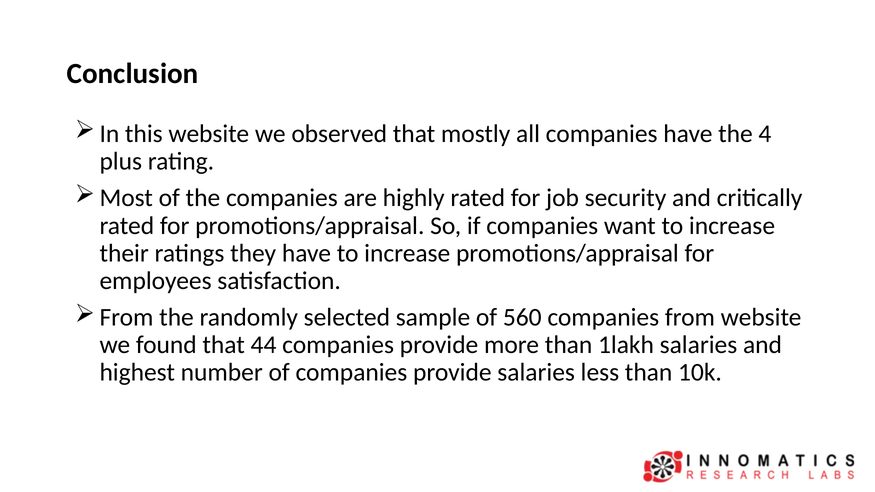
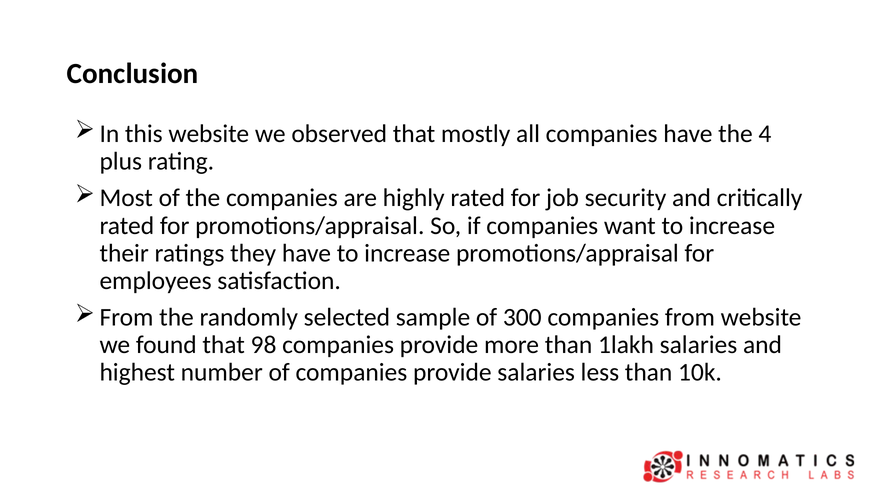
560: 560 -> 300 (522, 318)
44: 44 -> 98 (264, 345)
